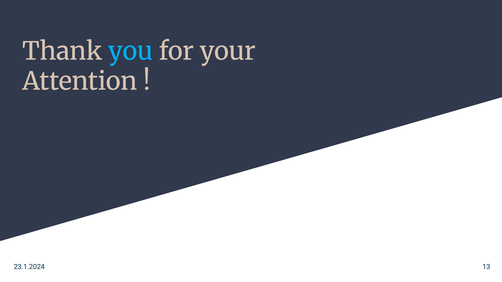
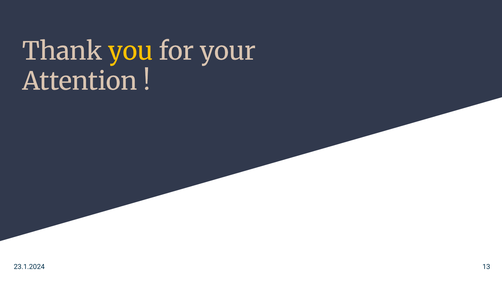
you colour: light blue -> yellow (131, 51)
